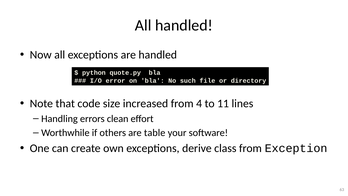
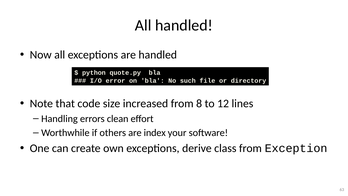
4: 4 -> 8 (199, 104)
11: 11 -> 12 (223, 104)
table: table -> index (155, 133)
